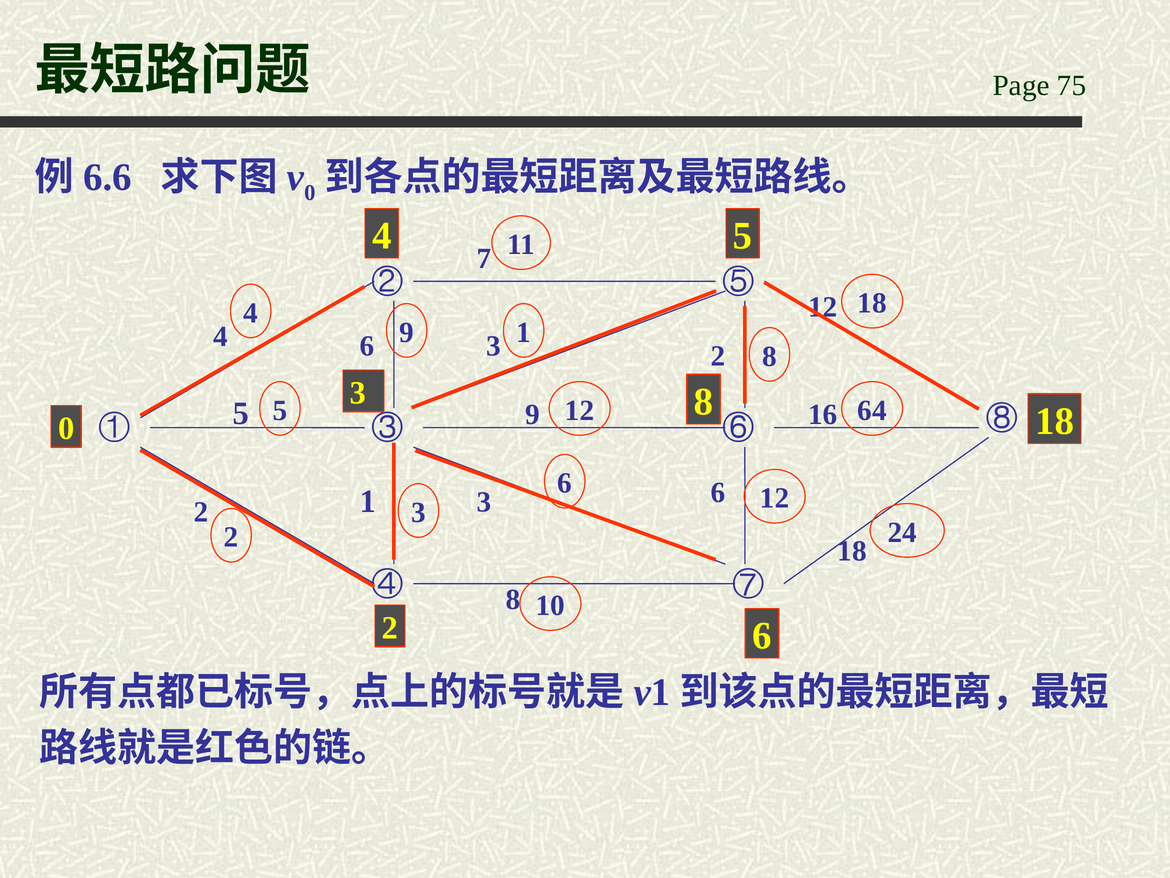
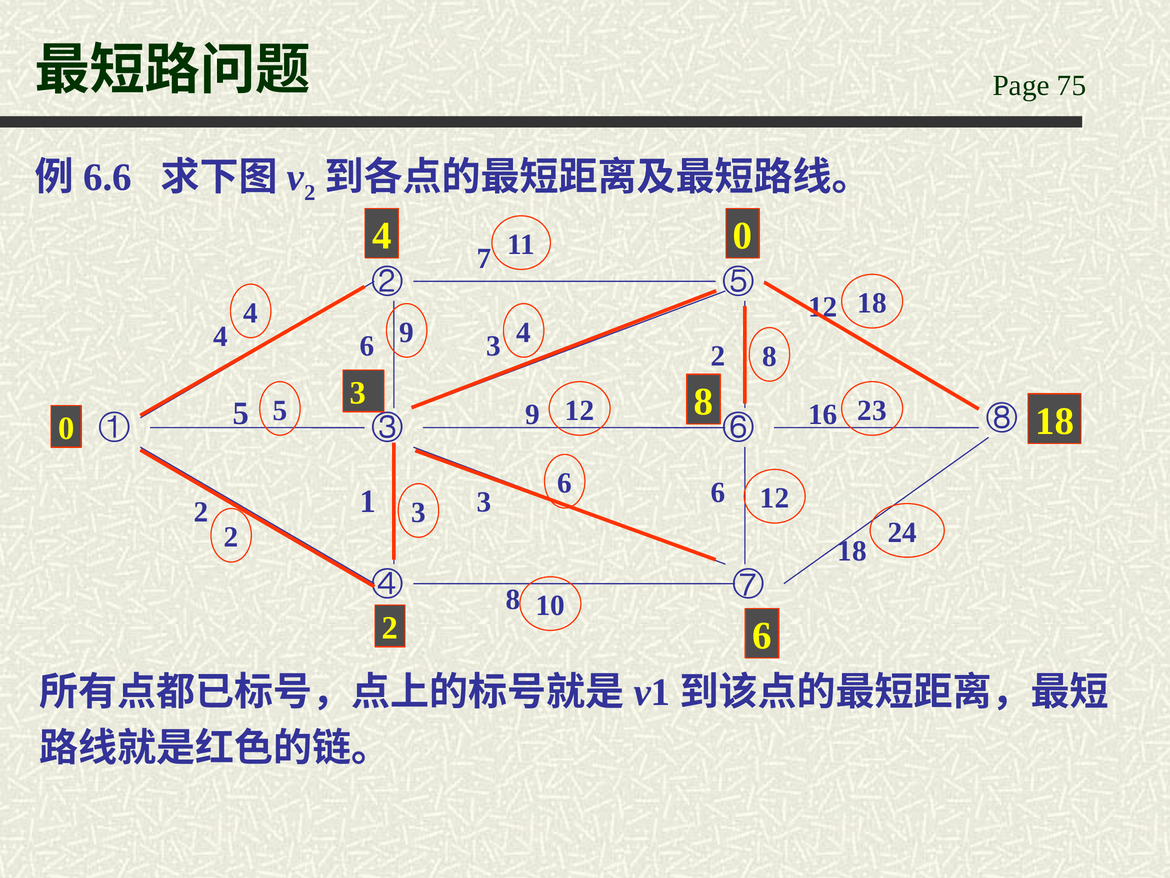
0: 0 -> 2 (310, 192)
11 5: 5 -> 0 (743, 236)
9 1: 1 -> 4 (524, 332)
64: 64 -> 23 (872, 410)
